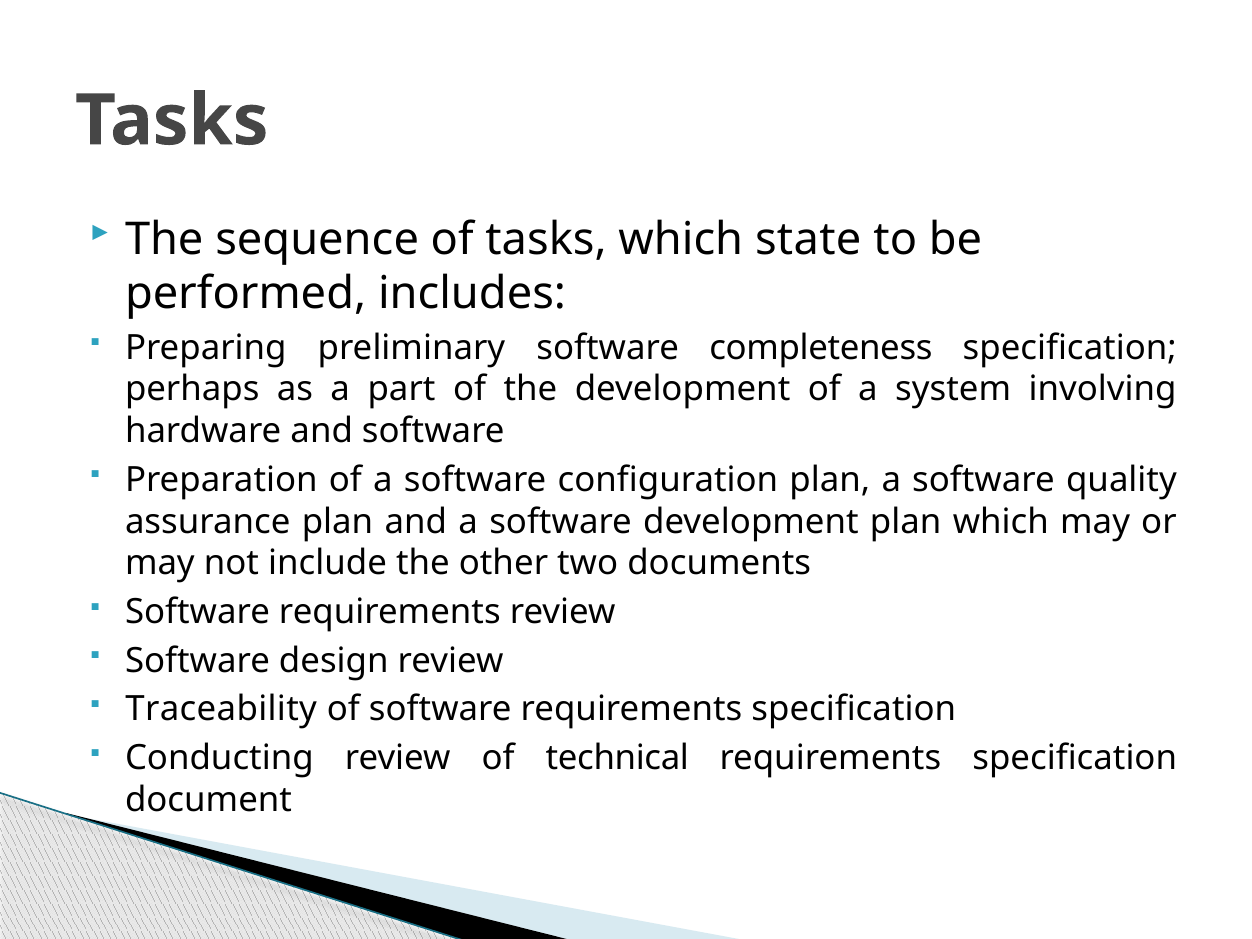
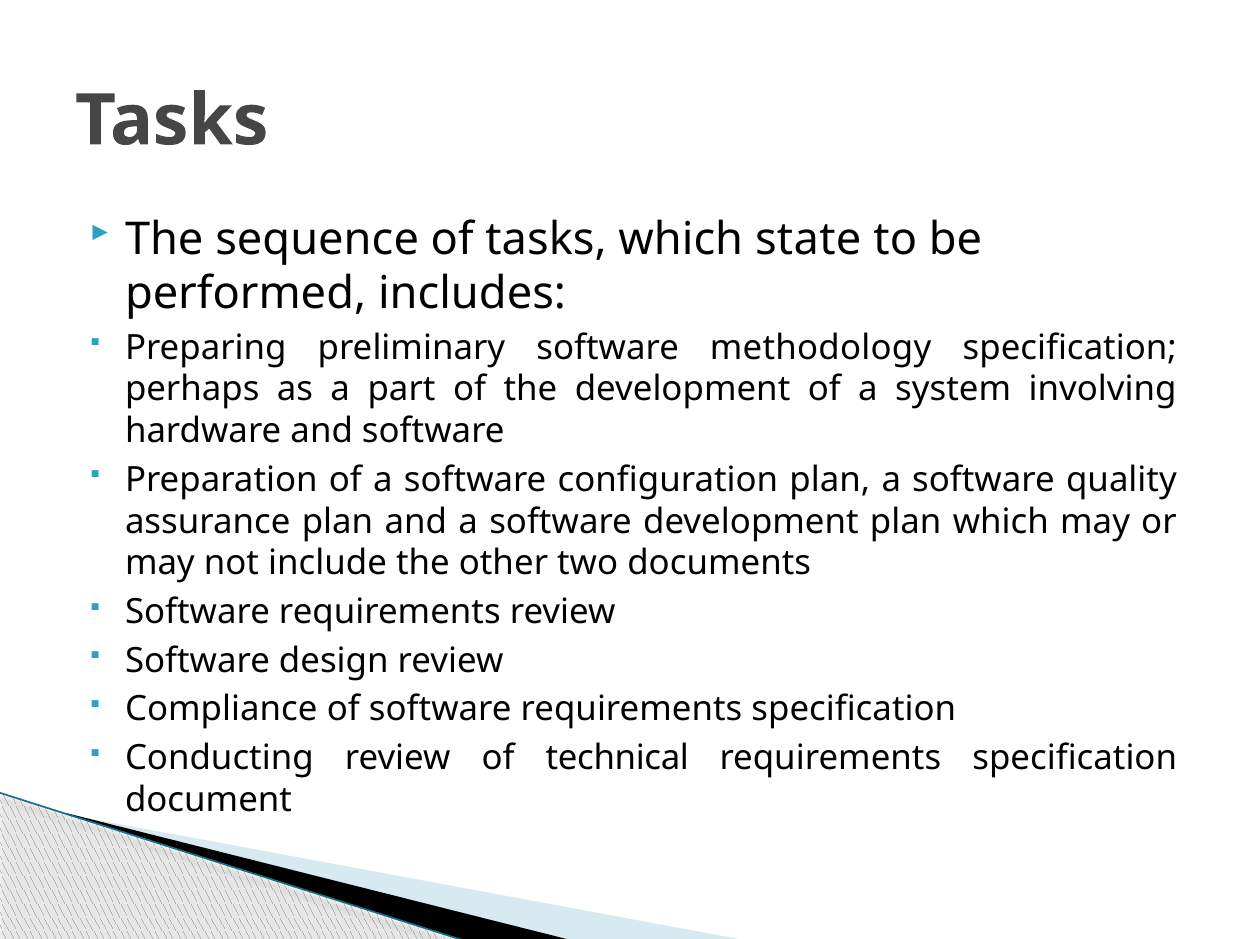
completeness: completeness -> methodology (821, 348)
Traceability: Traceability -> Compliance (221, 710)
